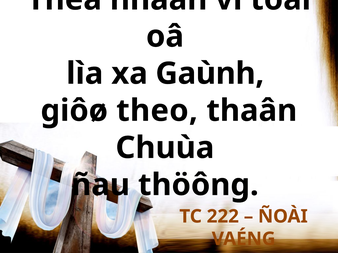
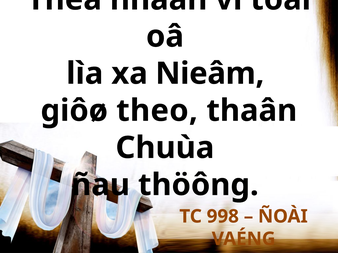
Gaùnh: Gaùnh -> Nieâm (210, 74)
222: 222 -> 998 (223, 217)
